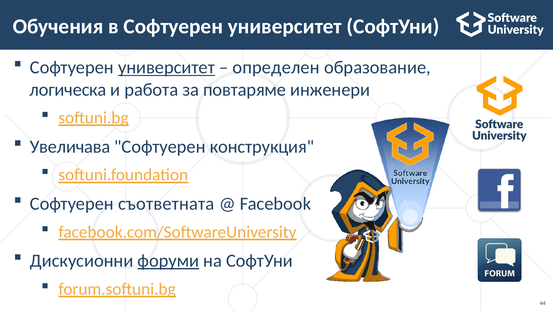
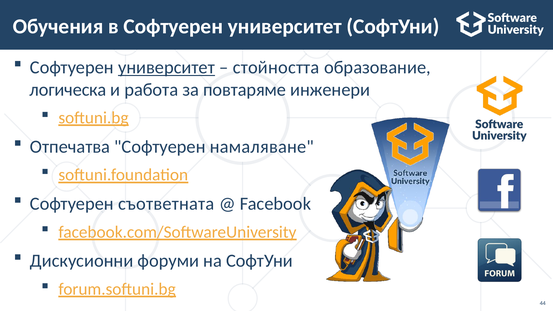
определен: определен -> стойността (276, 67)
Увеличава: Увеличава -> Отпечатва (70, 147)
конструкция: конструкция -> намаляване (262, 147)
форуми underline: present -> none (168, 261)
